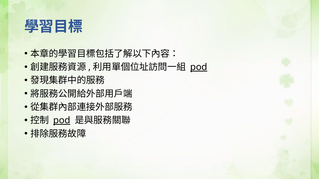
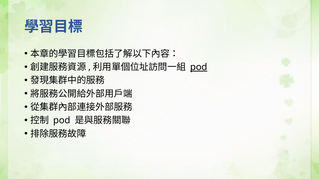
pod underline: present -> none (62, 121)
